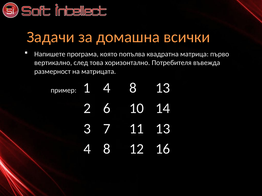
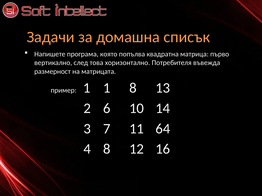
всички: всички -> списък (187, 37)
1 4: 4 -> 1 (107, 88)
11 13: 13 -> 64 (163, 129)
